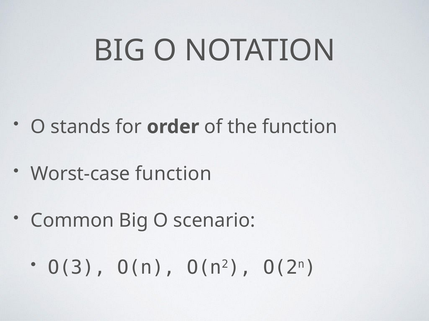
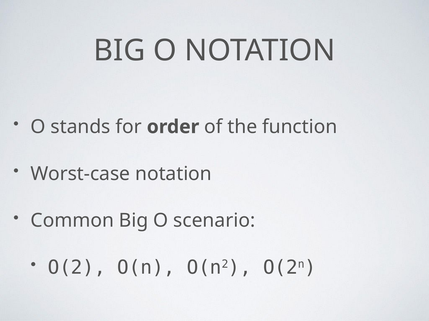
Worst-case function: function -> notation (174, 174)
O(3: O(3 -> O(2 (77, 268)
